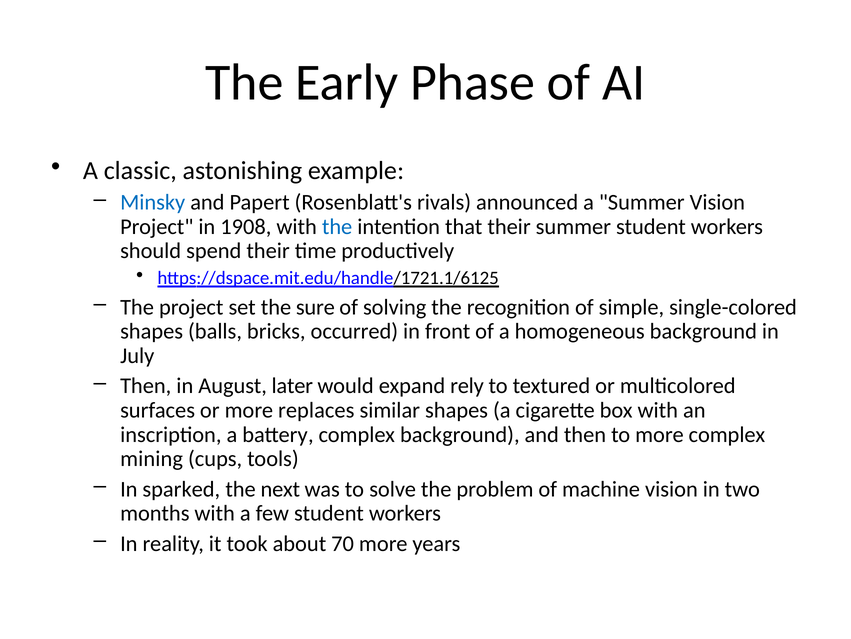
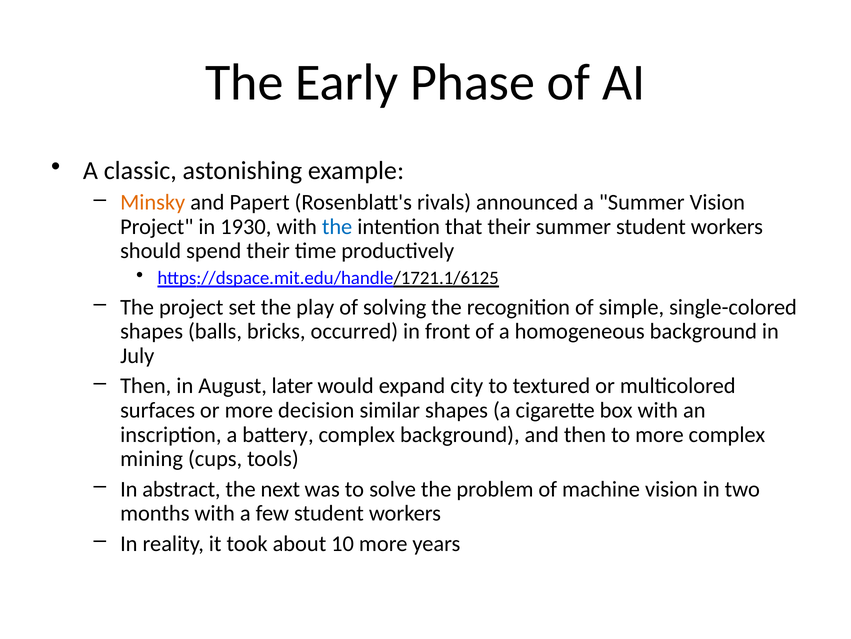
Minsky colour: blue -> orange (153, 202)
1908: 1908 -> 1930 (246, 227)
sure: sure -> play (315, 307)
rely: rely -> city (467, 386)
replaces: replaces -> decision (316, 410)
sparked: sparked -> abstract (181, 489)
70: 70 -> 10 (343, 543)
